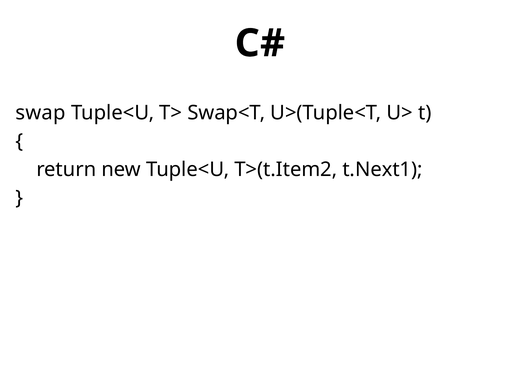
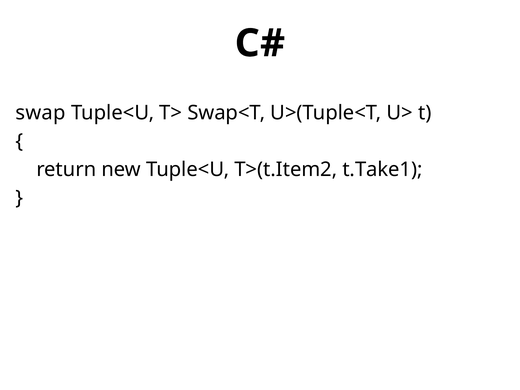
t.Next1: t.Next1 -> t.Take1 (383, 170)
